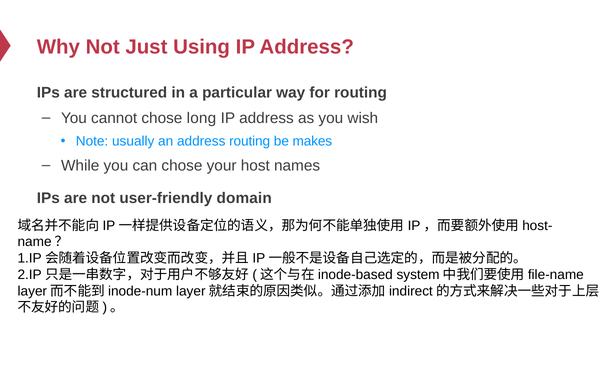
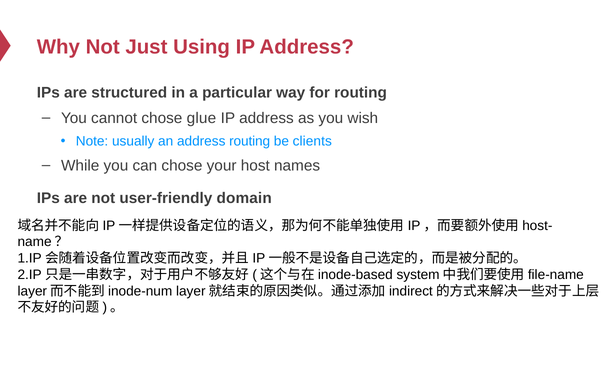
long: long -> glue (201, 118)
makes: makes -> clients (312, 141)
